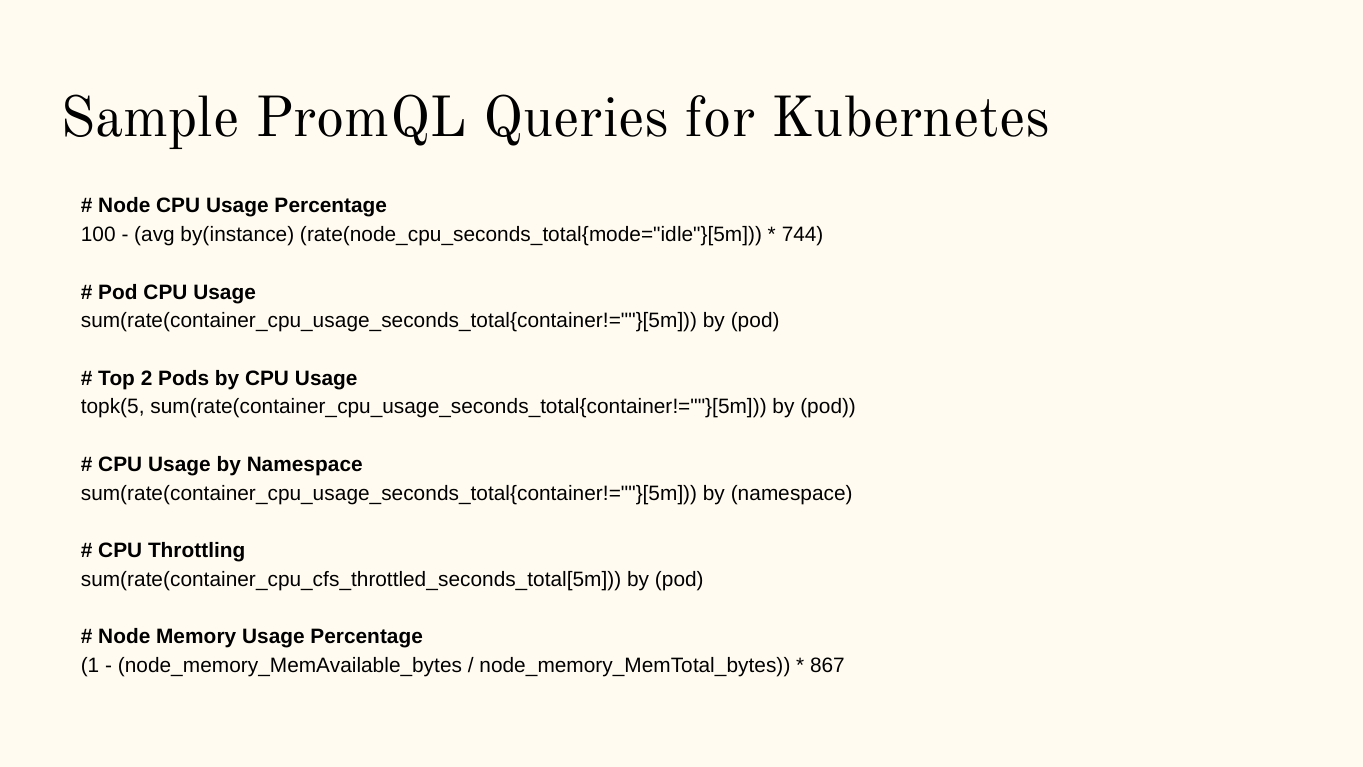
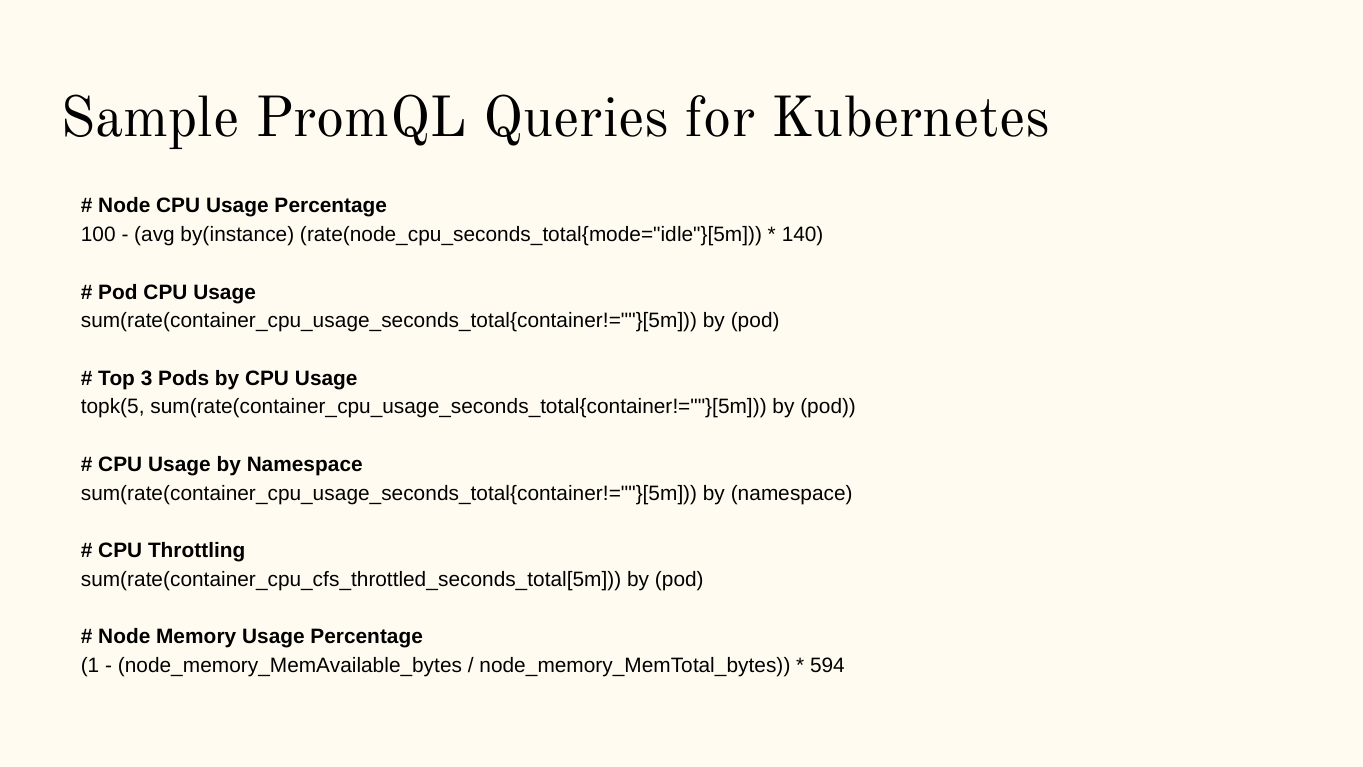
744: 744 -> 140 (803, 235)
2: 2 -> 3 (147, 378)
867: 867 -> 594 (827, 665)
